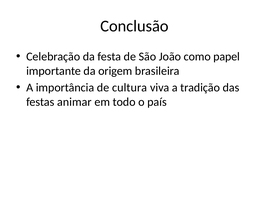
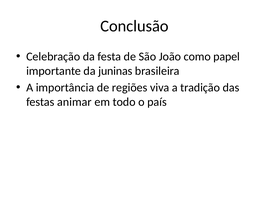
origem: origem -> juninas (115, 71)
cultura: cultura -> regiões (130, 88)
